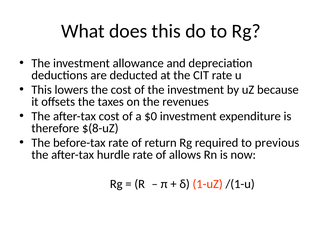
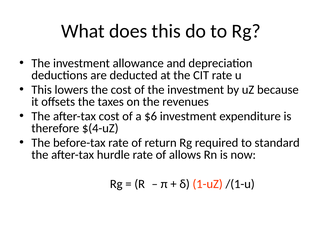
$0: $0 -> $6 (151, 117)
$(8-uZ: $(8-uZ -> $(4-uZ (100, 129)
previous: previous -> standard (277, 143)
